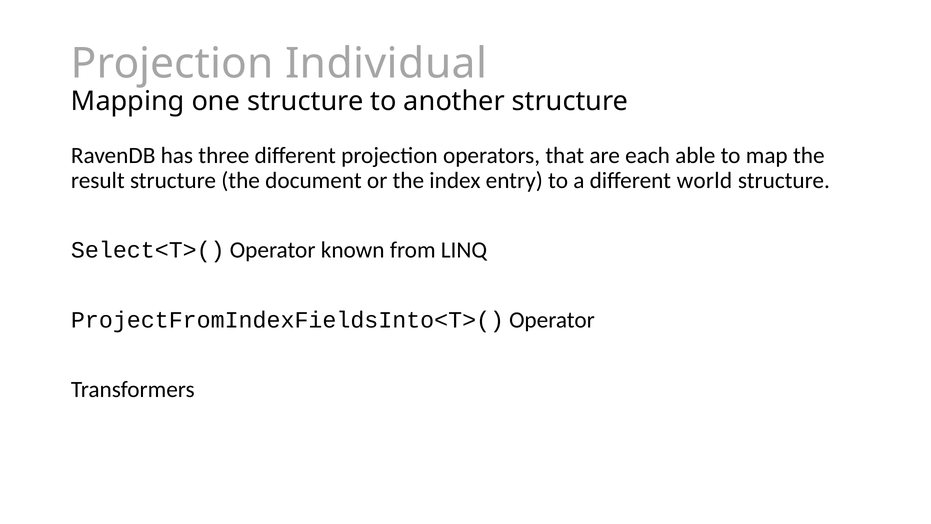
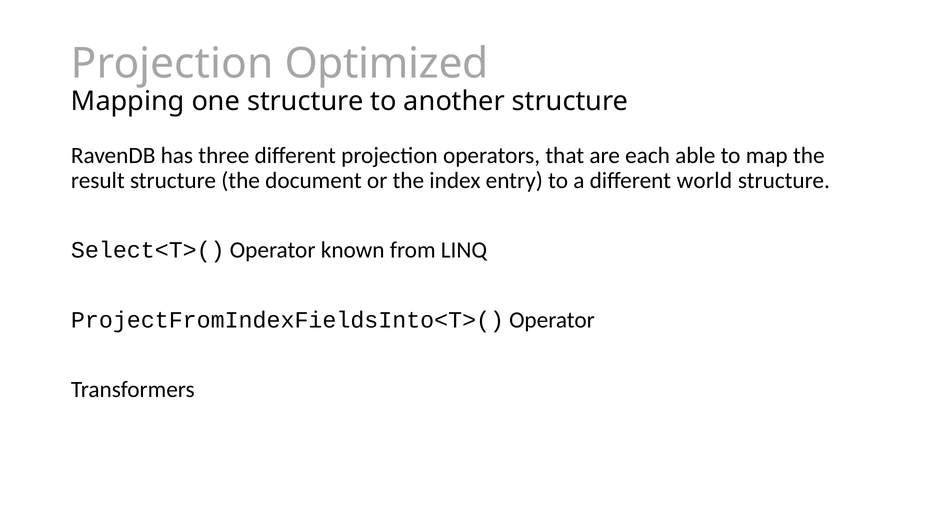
Individual: Individual -> Optimized (387, 64)
